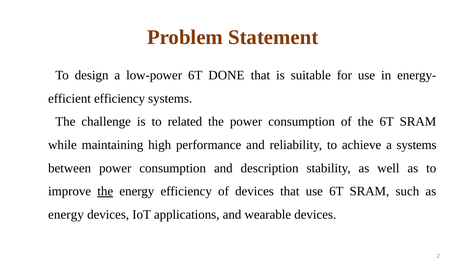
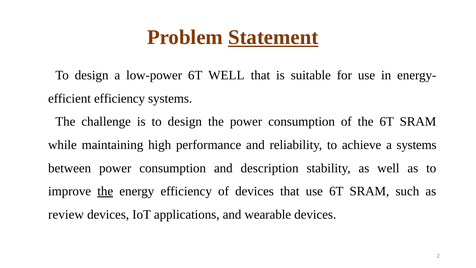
Statement underline: none -> present (273, 37)
6T DONE: DONE -> WELL (226, 75)
is to related: related -> design (185, 122)
energy: energy -> review (66, 214)
